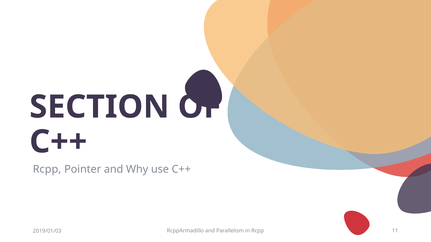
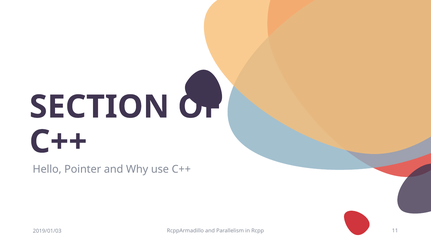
Rcpp: Rcpp -> Hello (47, 170)
